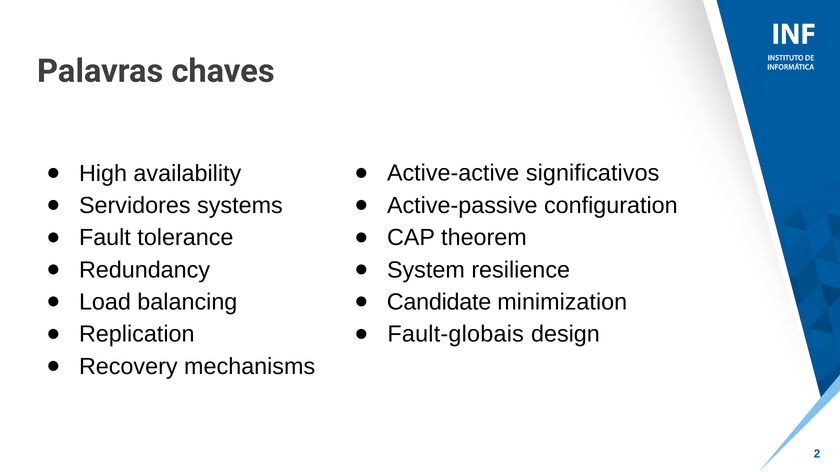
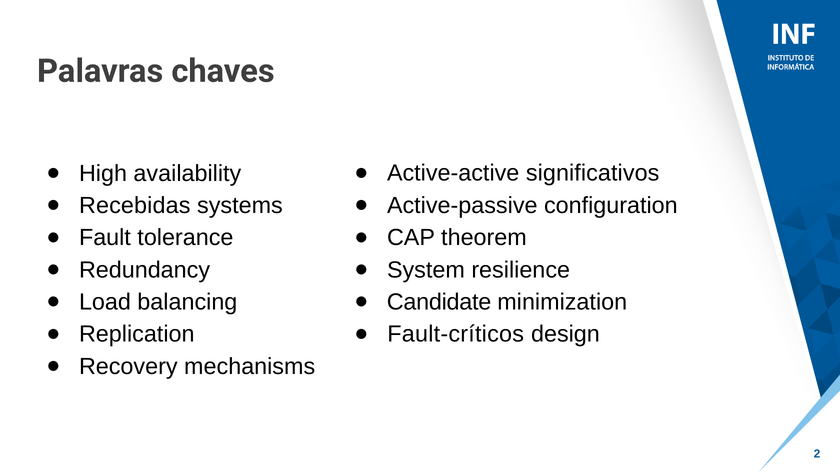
Servidores: Servidores -> Recebidas (135, 206)
Fault-globais: Fault-globais -> Fault-críticos (456, 335)
